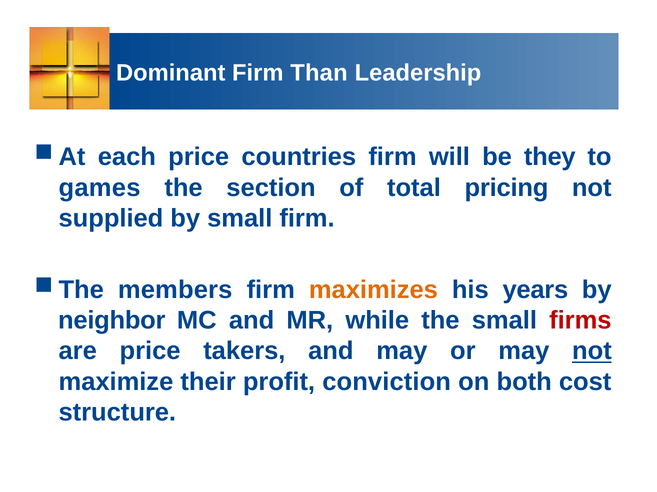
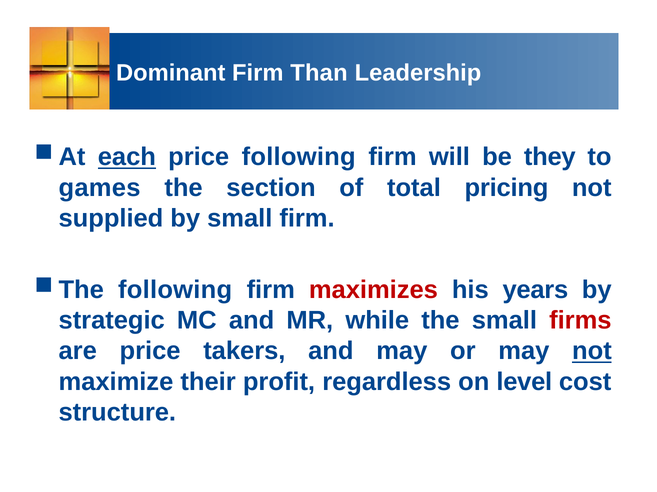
each underline: none -> present (127, 157)
price countries: countries -> following (299, 157)
members: members -> following (175, 290)
maximizes colour: orange -> red (373, 290)
neighbor: neighbor -> strategic (112, 321)
conviction: conviction -> regardless (387, 382)
both: both -> level (524, 382)
